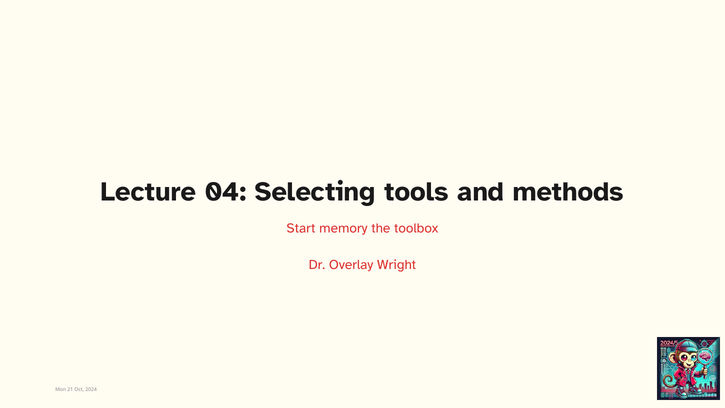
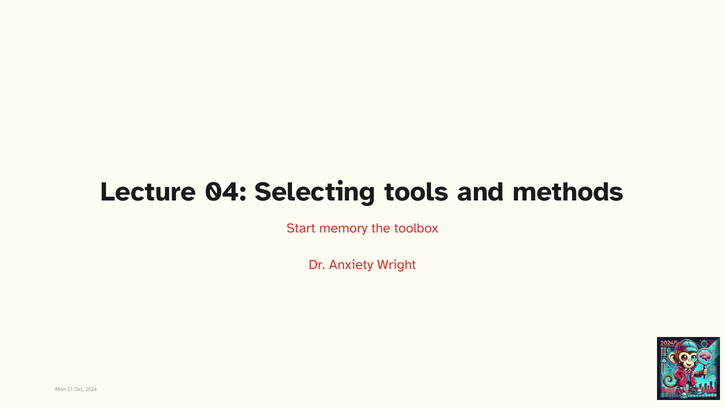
Overlay: Overlay -> Anxiety (351, 265)
